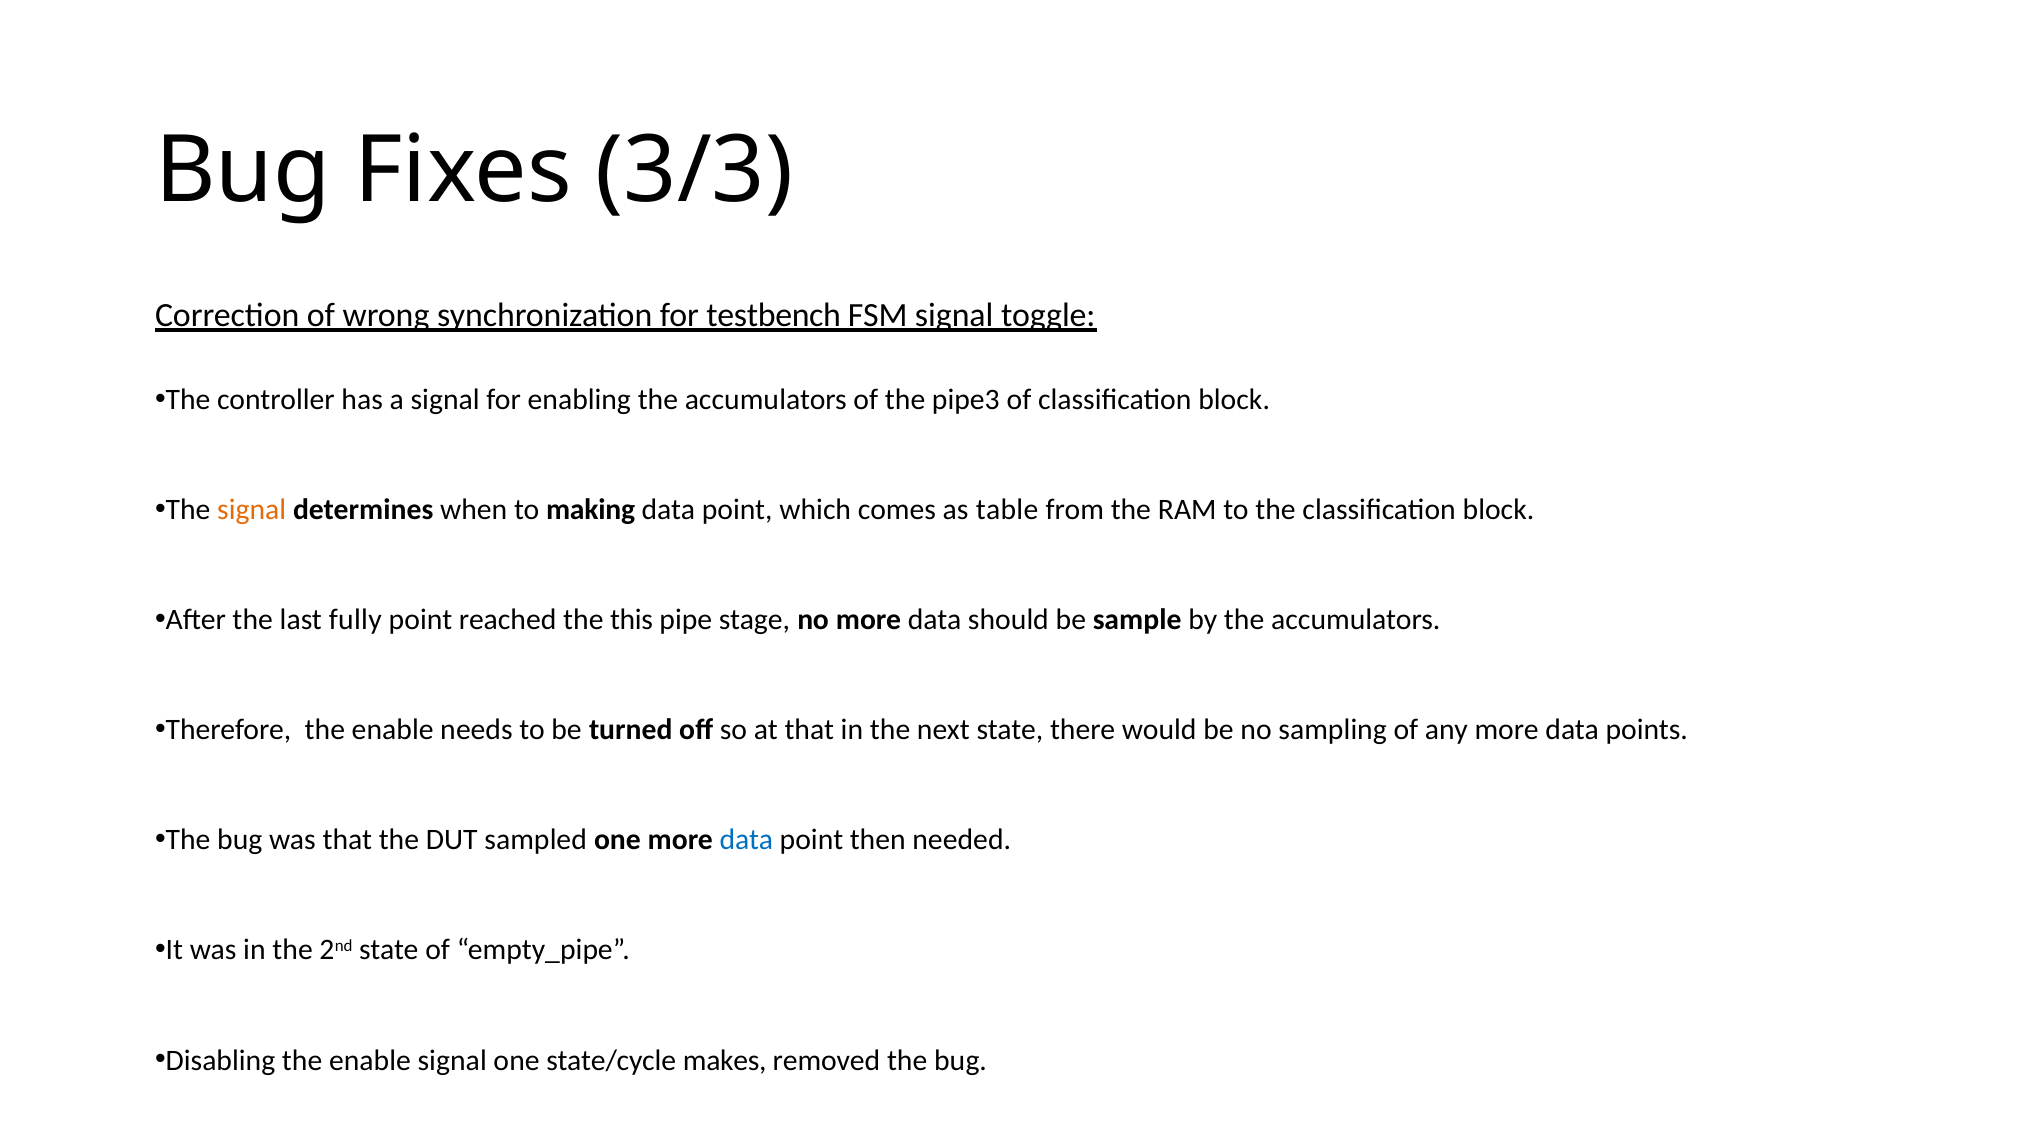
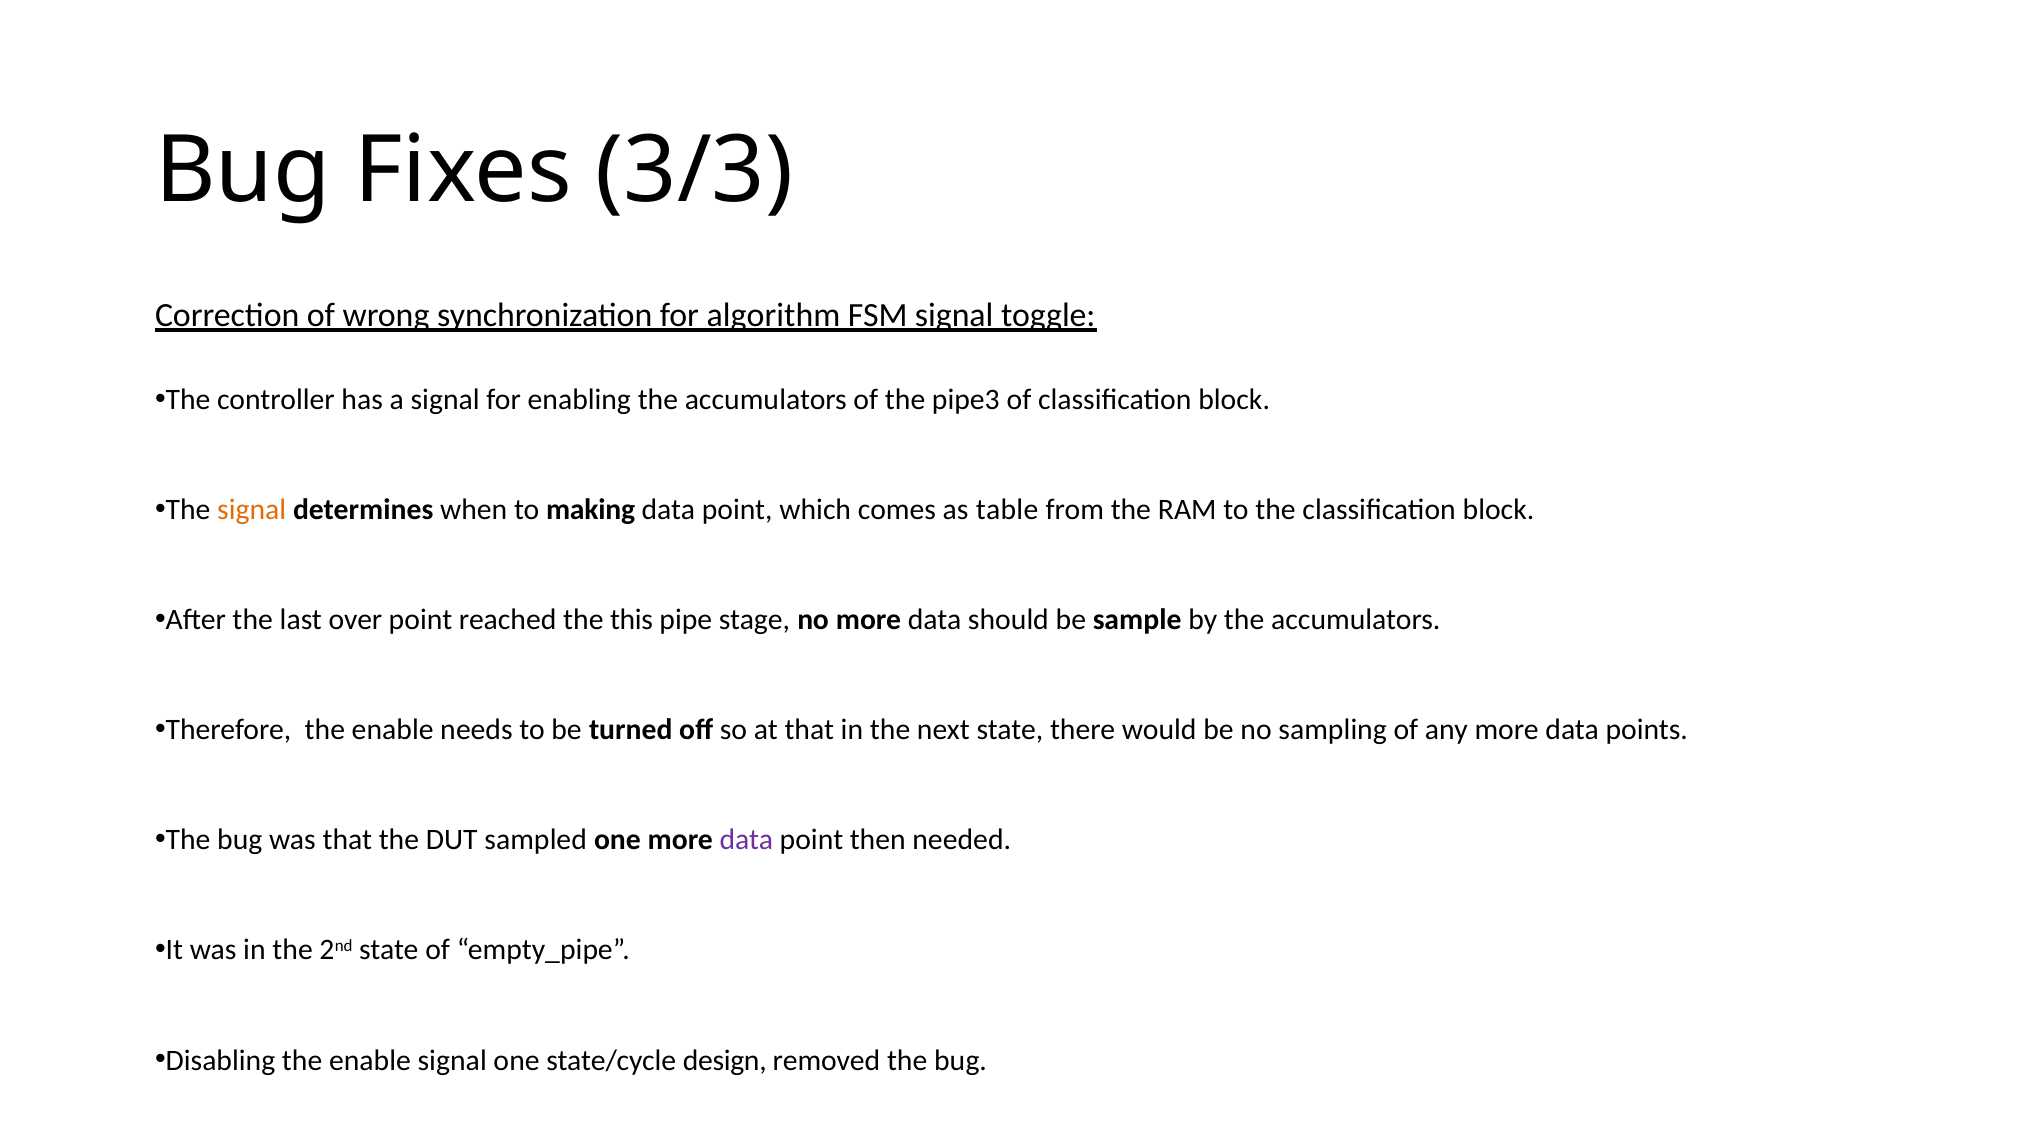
testbench: testbench -> algorithm (774, 315)
fully: fully -> over (356, 620)
data colour: blue -> purple (746, 840)
makes: makes -> design (725, 1060)
